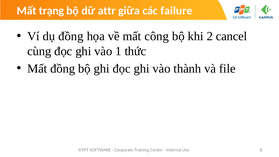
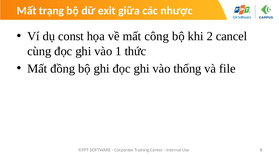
attr: attr -> exit (107, 11)
failure: failure -> nhược (176, 11)
dụ đồng: đồng -> const (71, 36)
thành: thành -> thống (187, 69)
